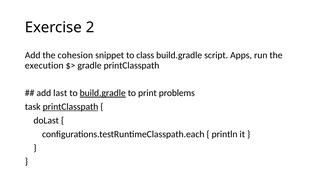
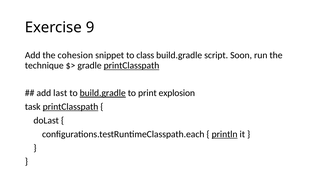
2: 2 -> 9 (90, 27)
Apps: Apps -> Soon (241, 55)
execution: execution -> technique (44, 66)
printClasspath underline: none -> present (131, 66)
problems: problems -> explosion (177, 93)
println underline: none -> present (225, 134)
